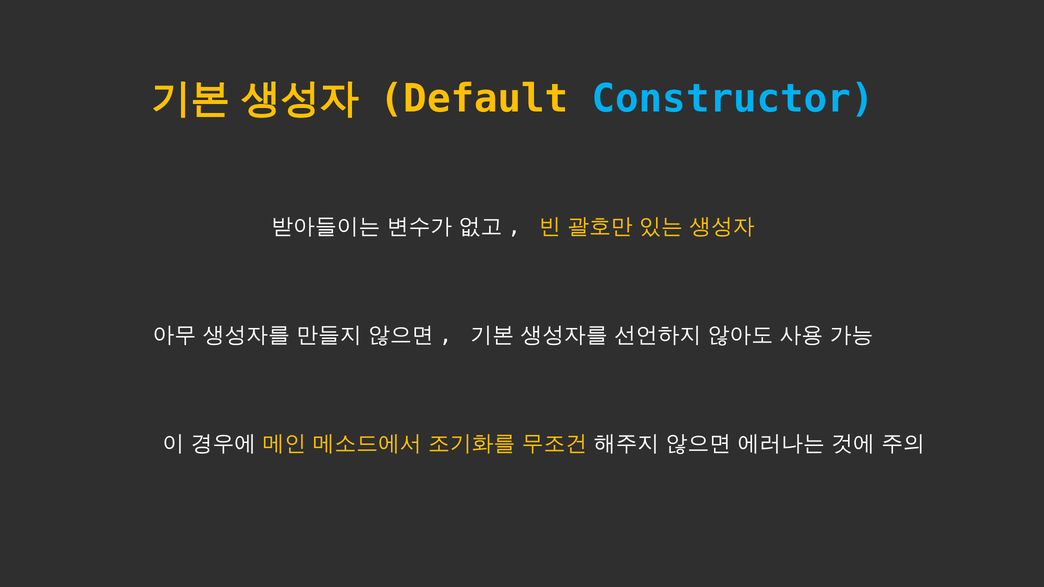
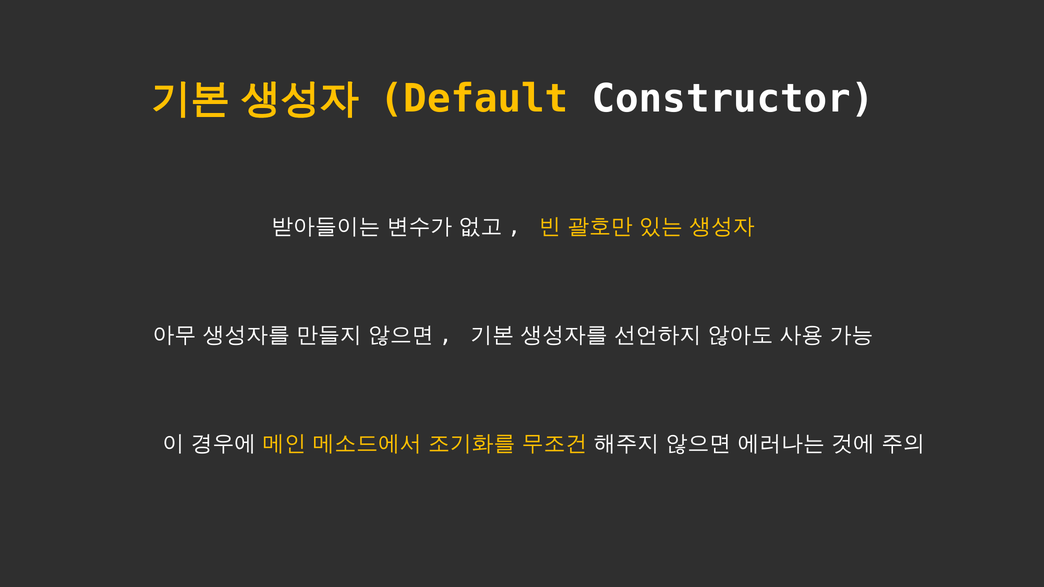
Constructor colour: light blue -> white (733, 99)
